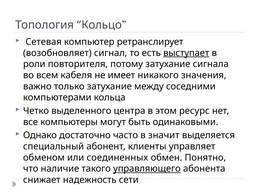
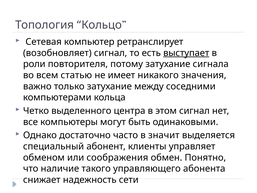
кабеля: кабеля -> статью (76, 75)
этом ресурс: ресурс -> сигнал (194, 111)
соединенных: соединенных -> соображения (117, 157)
управляющего underline: present -> none (147, 168)
